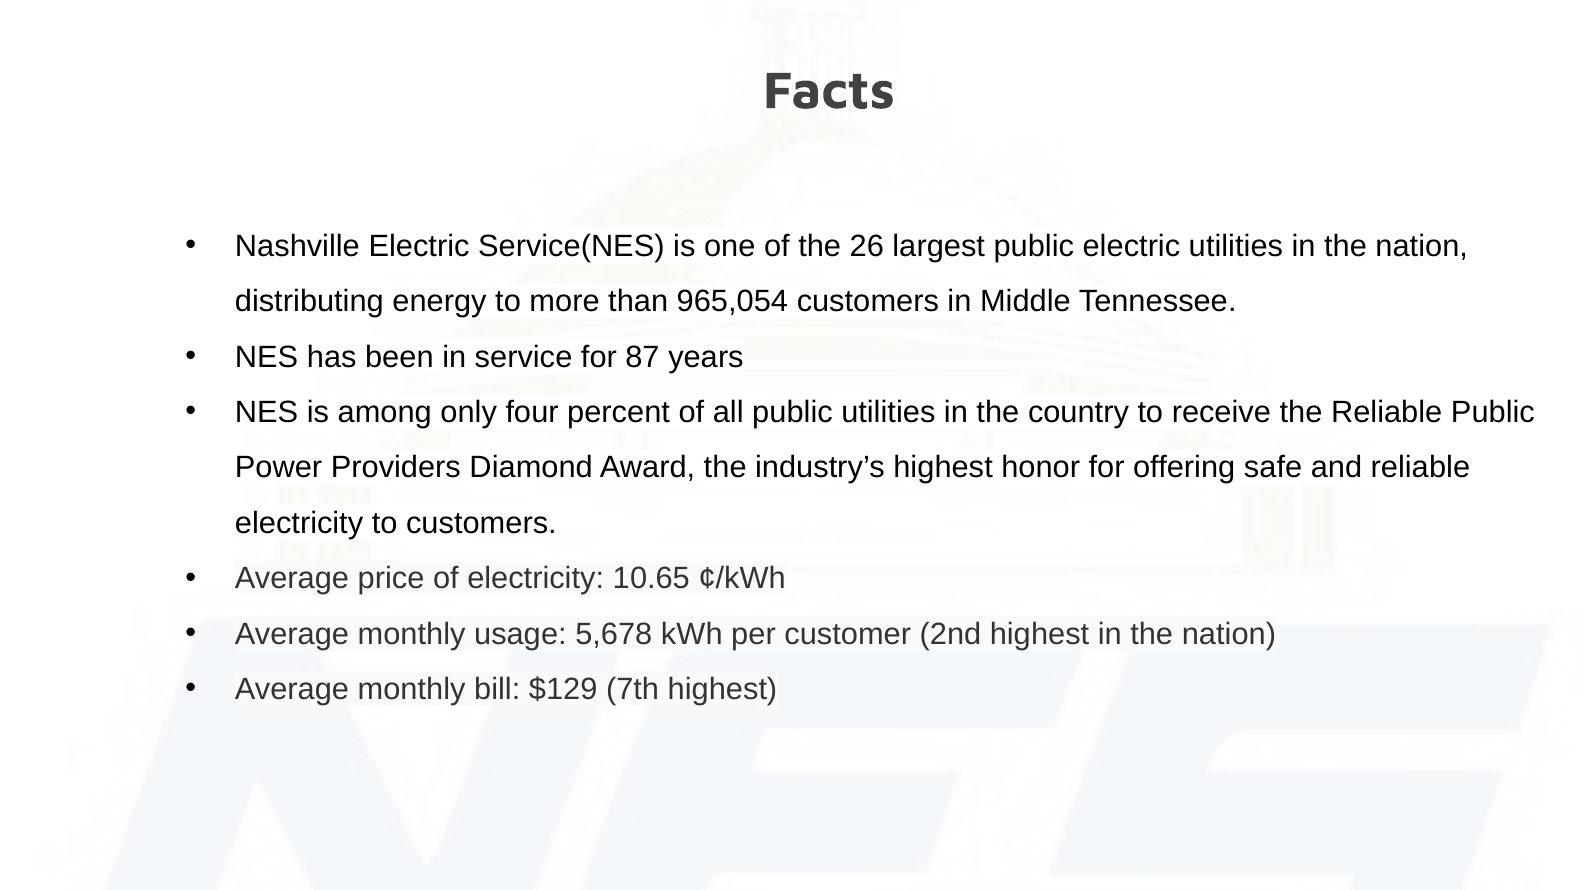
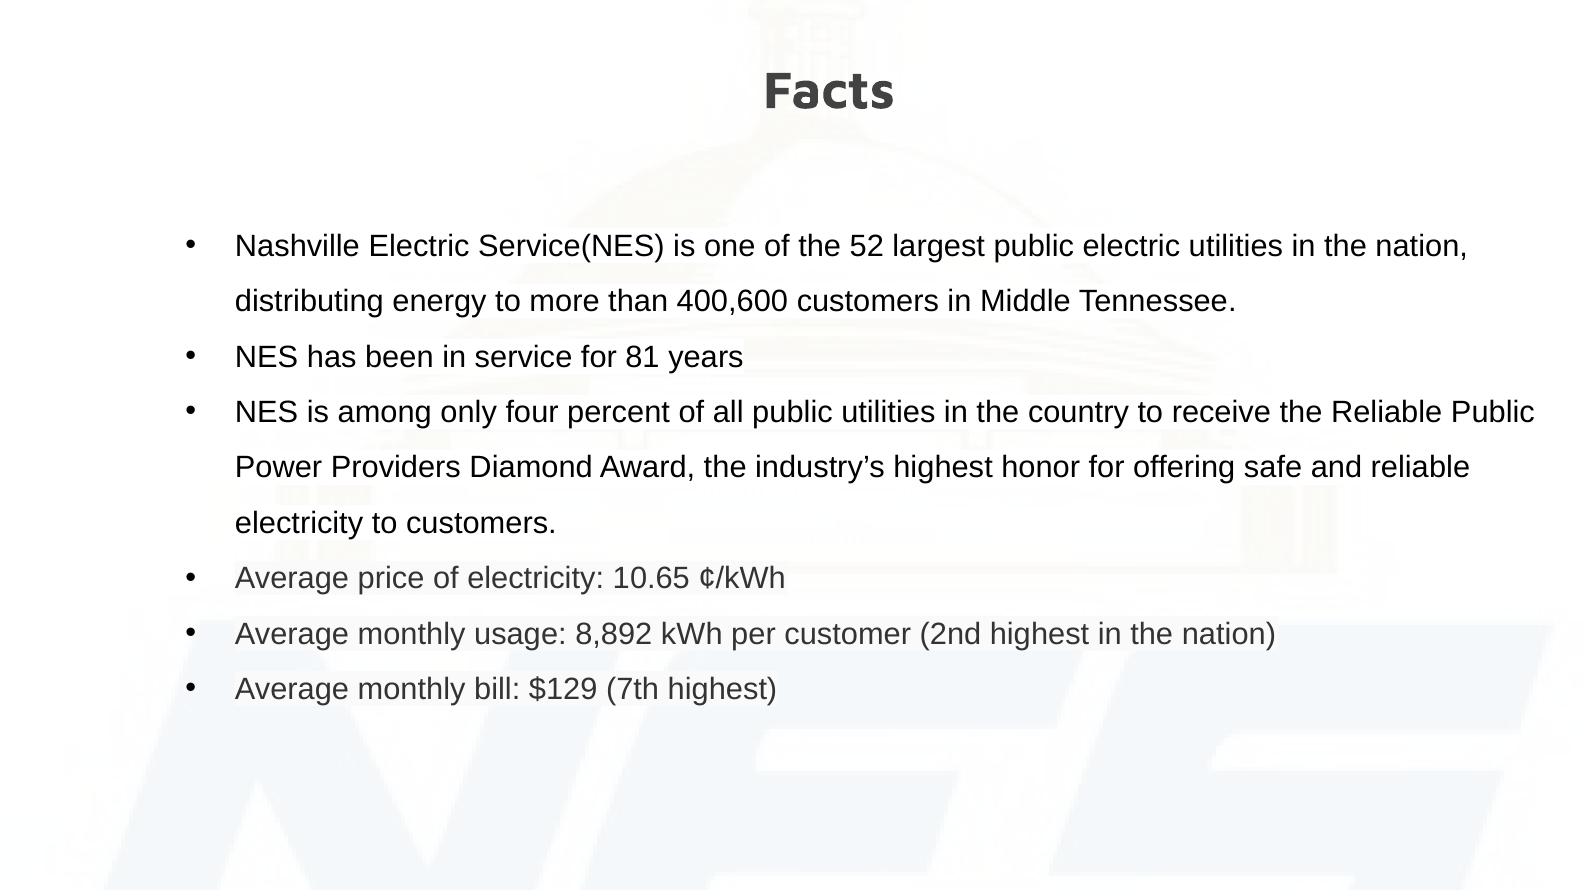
26: 26 -> 52 (867, 246)
965,054: 965,054 -> 400,600 (732, 302)
87: 87 -> 81 (642, 357)
5,678: 5,678 -> 8,892 (614, 634)
